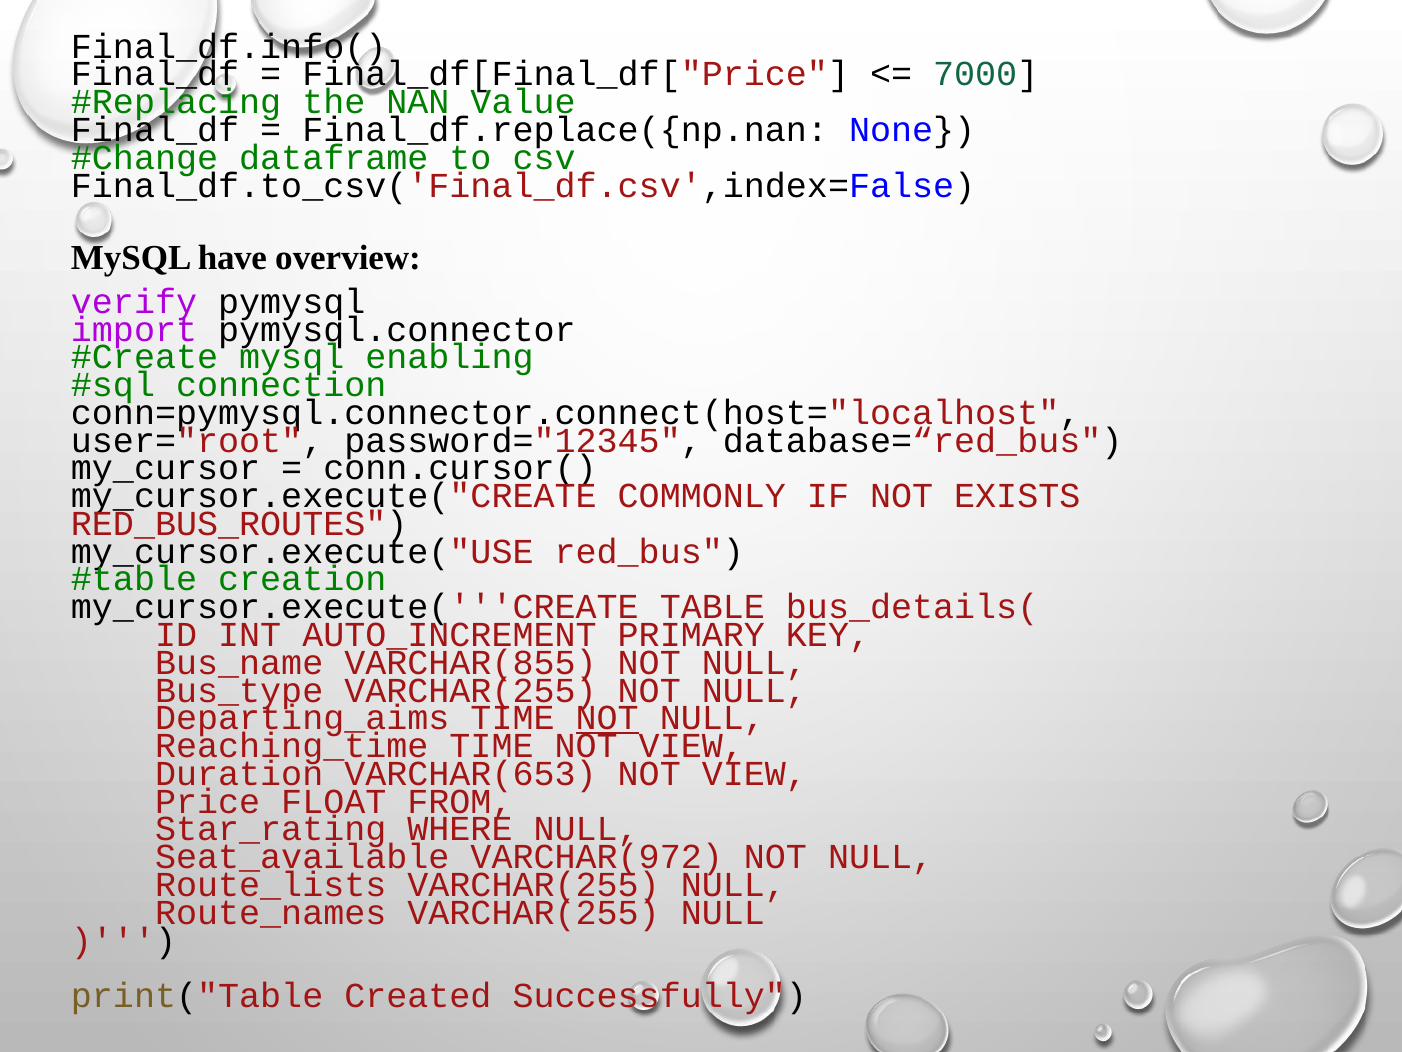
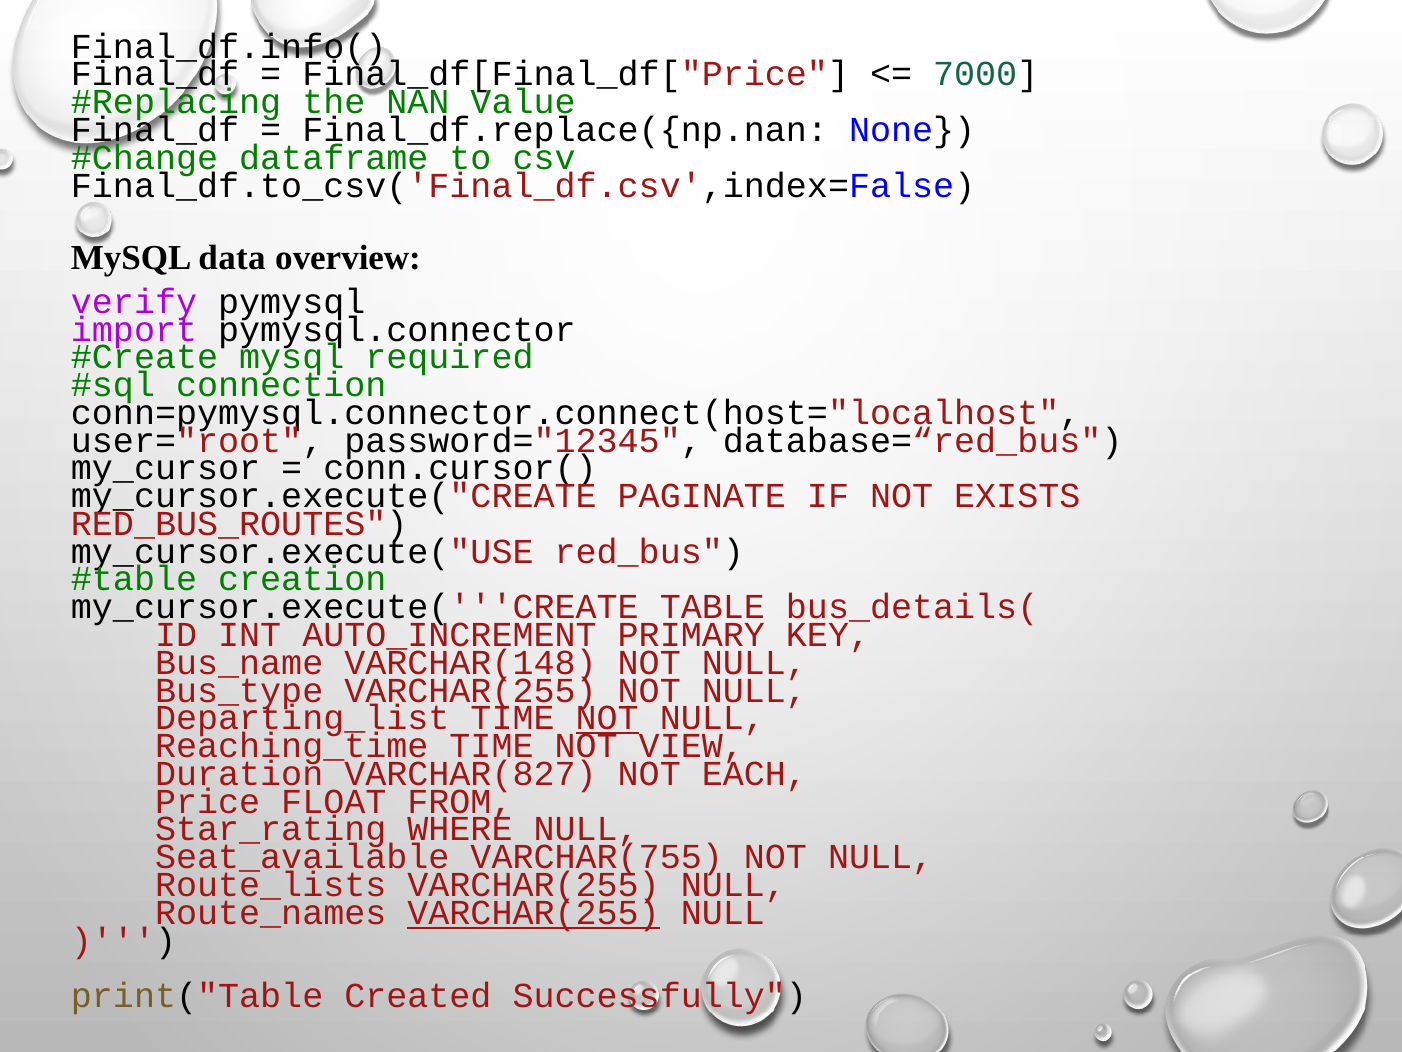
have: have -> data (232, 258)
enabling: enabling -> required (449, 357)
COMMONLY: COMMONLY -> PAGINATE (702, 496)
VARCHAR(855: VARCHAR(855 -> VARCHAR(148 (470, 662)
Departing_aims: Departing_aims -> Departing_list (302, 718)
VARCHAR(653: VARCHAR(653 -> VARCHAR(827 (470, 773)
VIEW: VIEW -> EACH (754, 773)
VARCHAR(972: VARCHAR(972 -> VARCHAR(755 (597, 857)
VARCHAR(255 underline: none -> present (534, 912)
